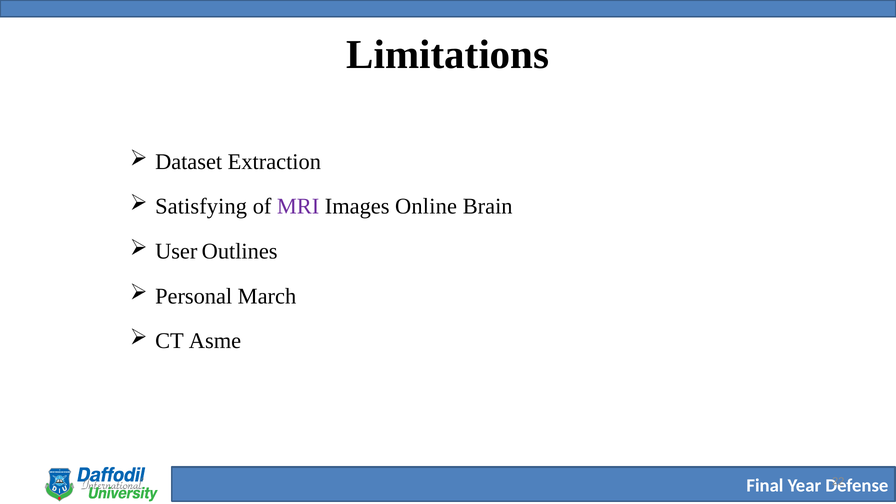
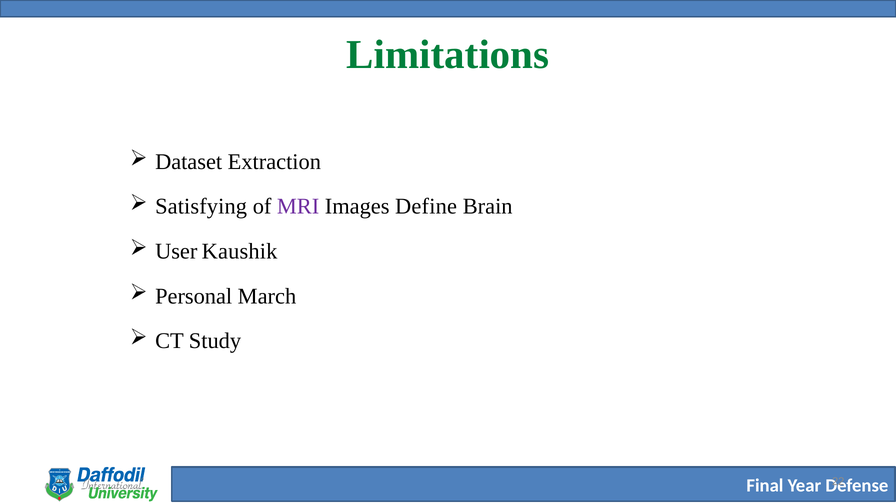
Limitations colour: black -> green (448, 55)
Online: Online -> Define (426, 207)
Outlines: Outlines -> Kaushik (240, 251)
Asme: Asme -> Study (215, 341)
